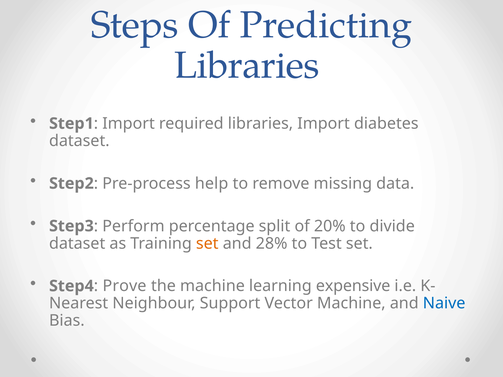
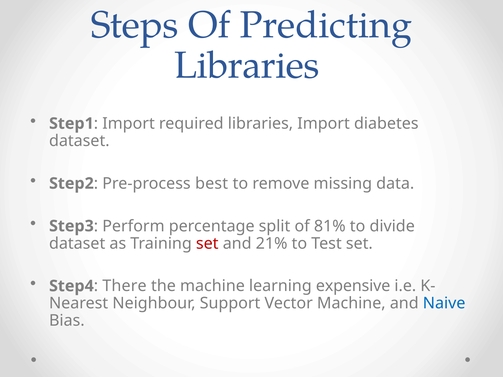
help: help -> best (212, 184)
20%: 20% -> 81% (330, 226)
set colour: orange -> red (207, 244)
28%: 28% -> 21% (272, 244)
Prove: Prove -> There (125, 286)
